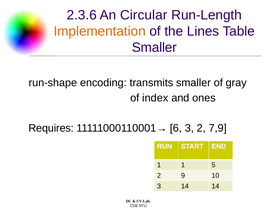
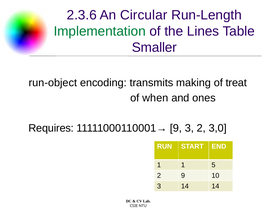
Implementation colour: orange -> green (100, 31)
run-shape: run-shape -> run-object (53, 83)
transmits smaller: smaller -> making (194, 83)
gray: gray -> treat (236, 83)
index: index -> when (155, 98)
11111000110001→ 6: 6 -> 9 (176, 128)
7,9: 7,9 -> 3,0 (218, 128)
